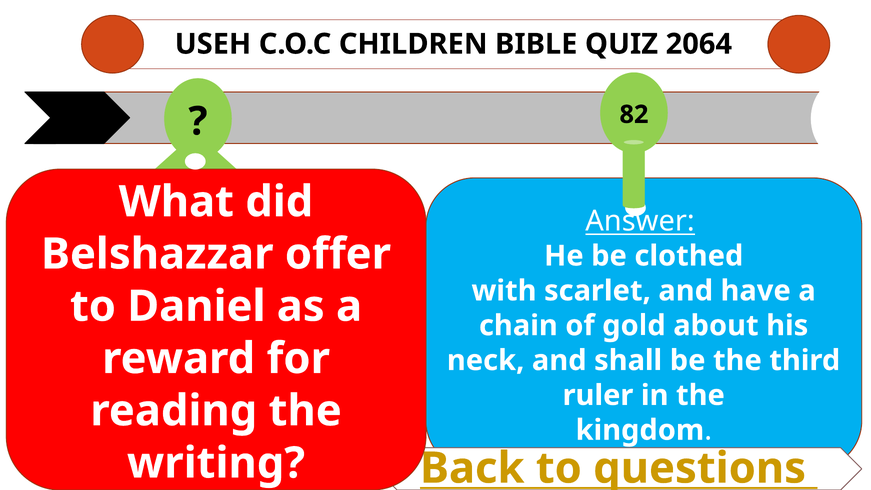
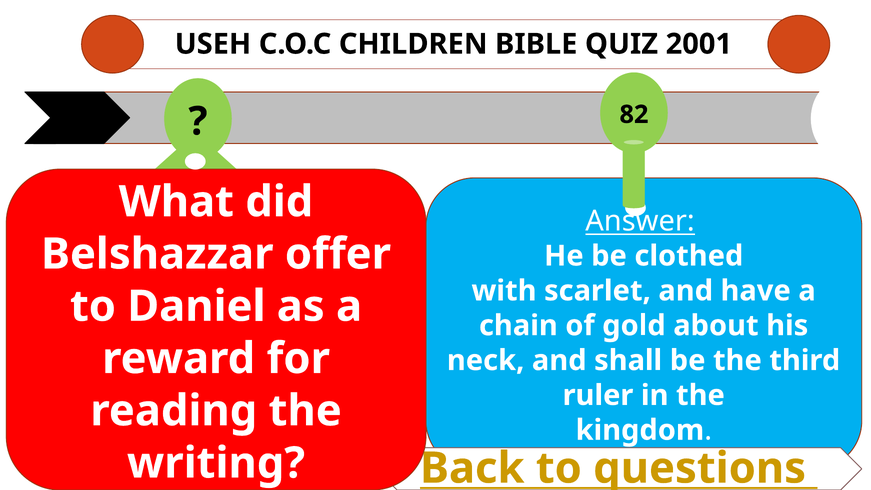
2064: 2064 -> 2001 (699, 44)
